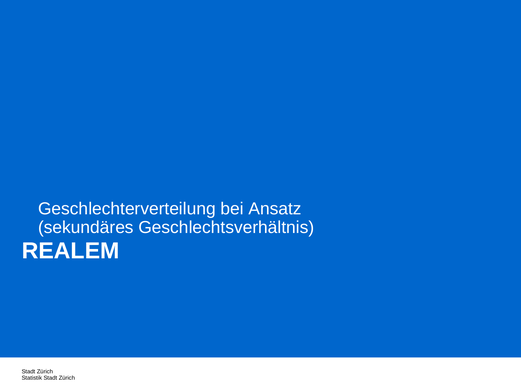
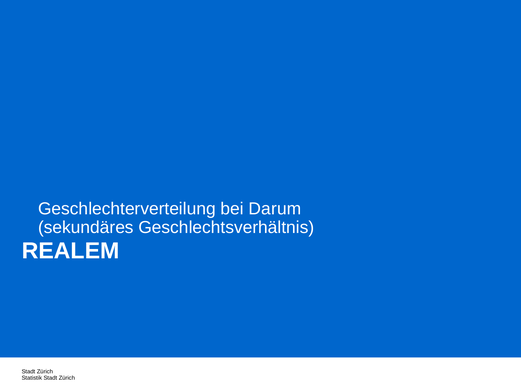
Ansatz: Ansatz -> Darum (275, 209)
